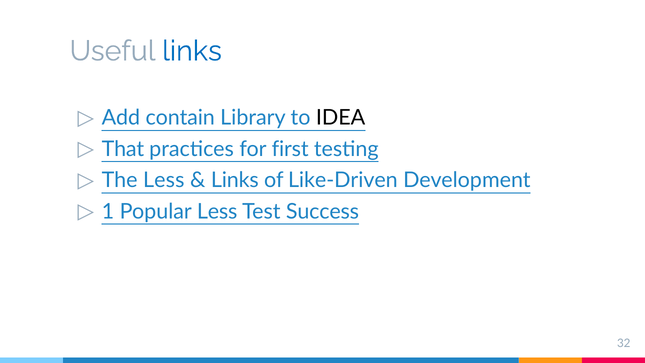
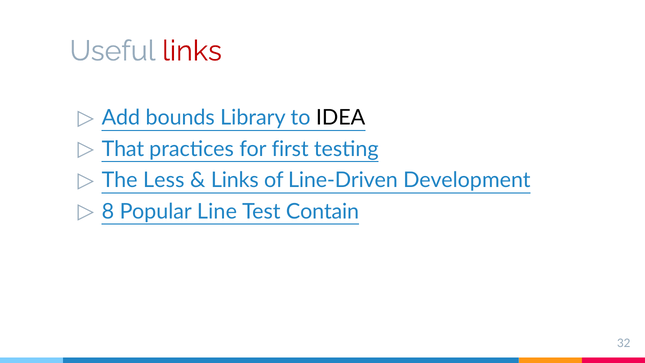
links colour: blue -> red (192, 51)
contain: contain -> bounds (180, 118)
Like-Driven: Like-Driven -> Line-Driven (343, 180)
1: 1 -> 8 (108, 211)
Popular Less: Less -> Line (217, 211)
Success: Success -> Contain (322, 211)
